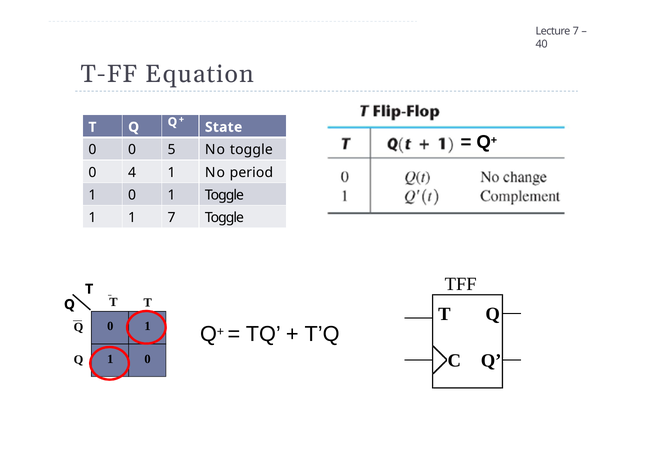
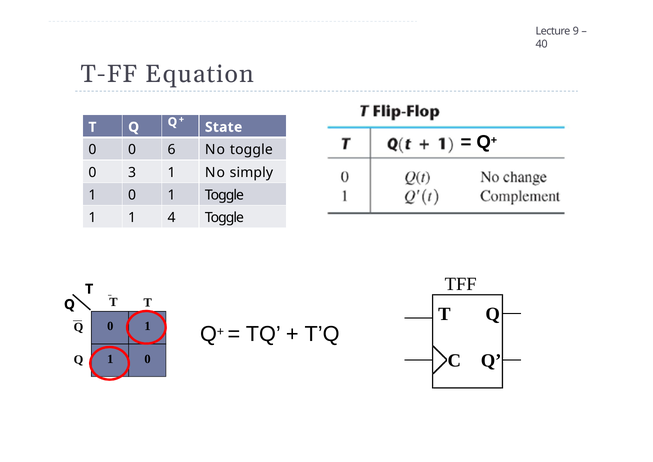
Lecture 7: 7 -> 9 (576, 31)
5: 5 -> 6 (172, 150)
4: 4 -> 3 (132, 172)
period: period -> simply (251, 172)
1 7: 7 -> 4 (172, 218)
